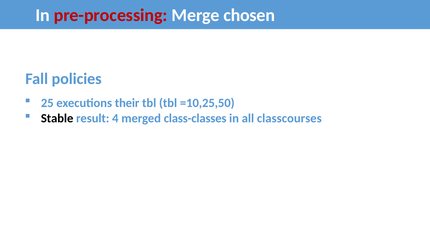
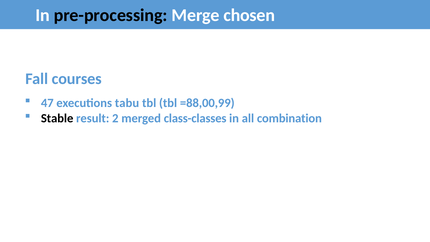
pre-processing colour: red -> black (111, 15)
policies: policies -> courses (77, 79)
25: 25 -> 47 (47, 103)
their: their -> tabu (127, 103)
=10,25,50: =10,25,50 -> =88,00,99 (207, 103)
4: 4 -> 2 (115, 118)
classcourses: classcourses -> combination (289, 118)
